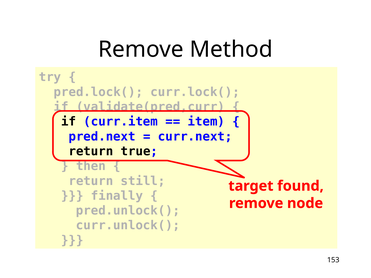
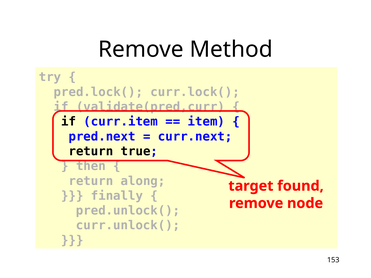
still: still -> along (143, 181)
